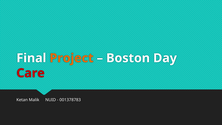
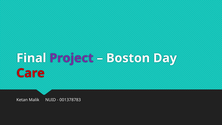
Project colour: orange -> purple (72, 58)
